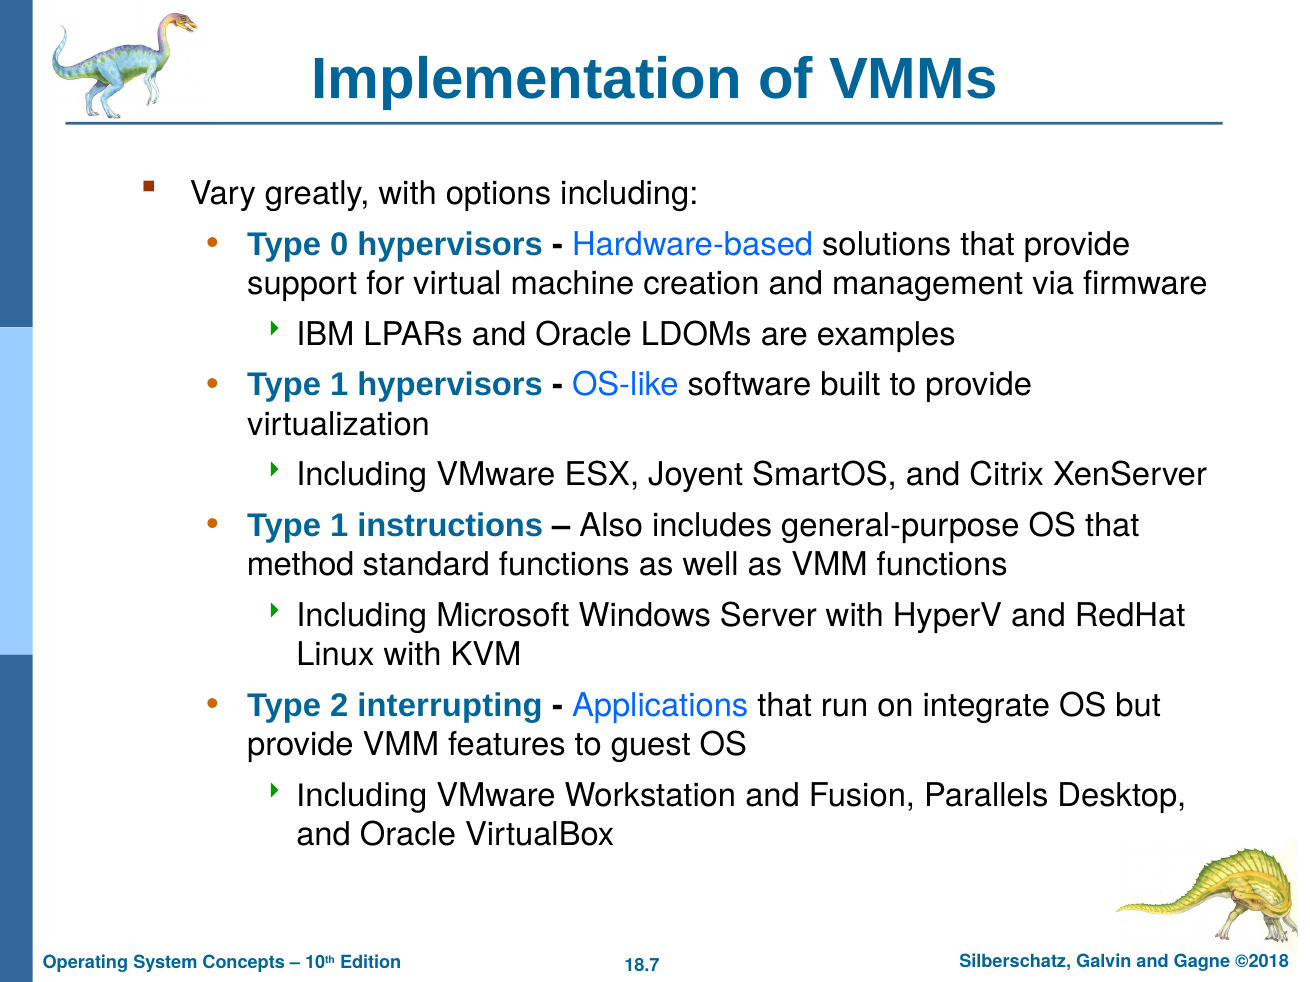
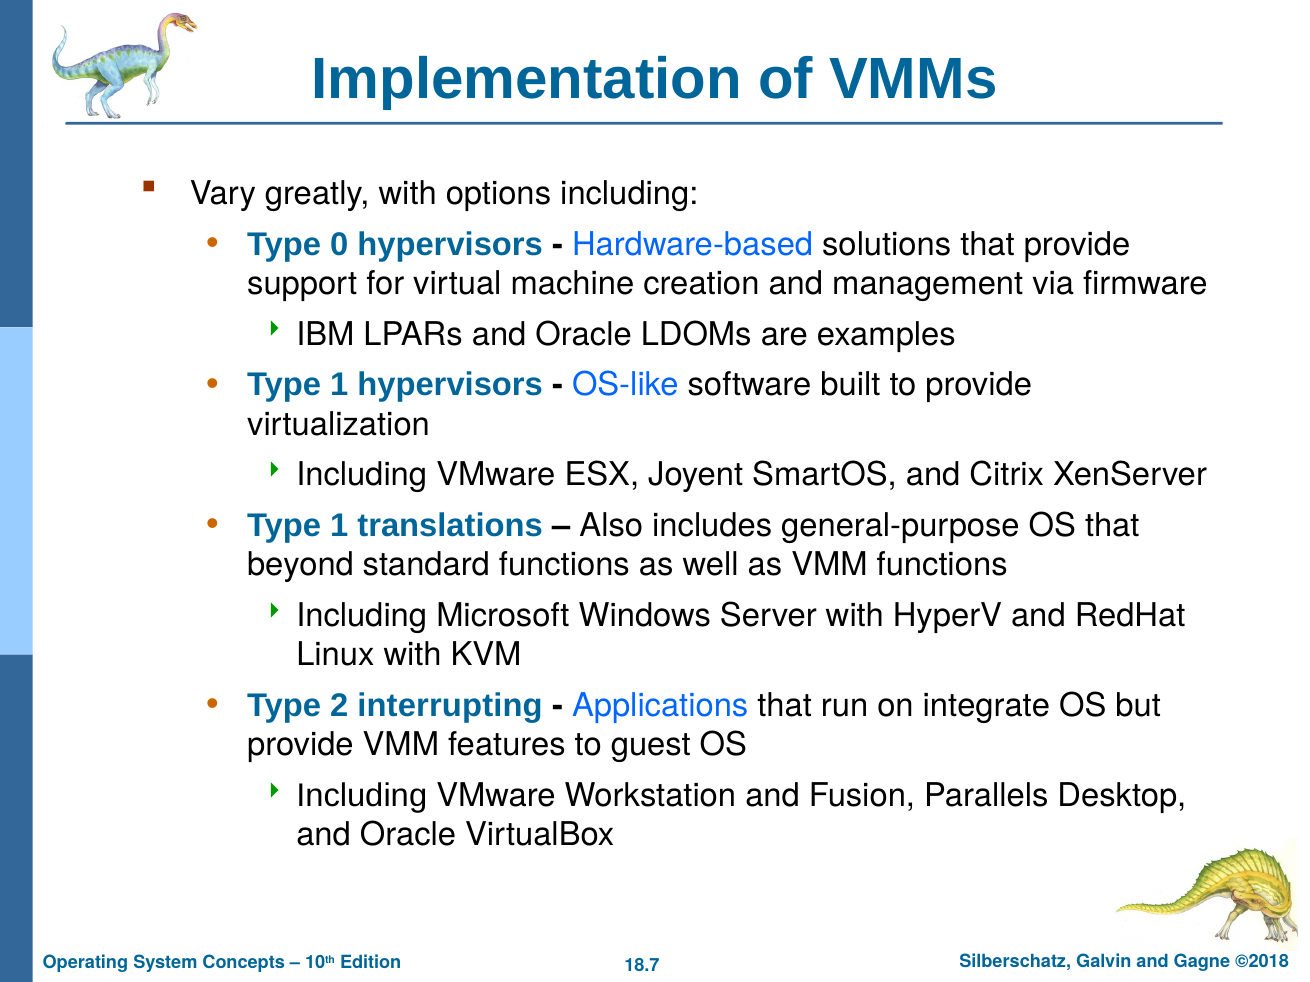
instructions: instructions -> translations (450, 526)
method: method -> beyond (300, 565)
